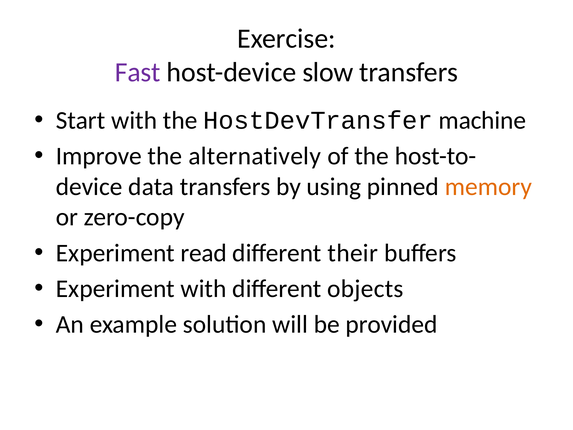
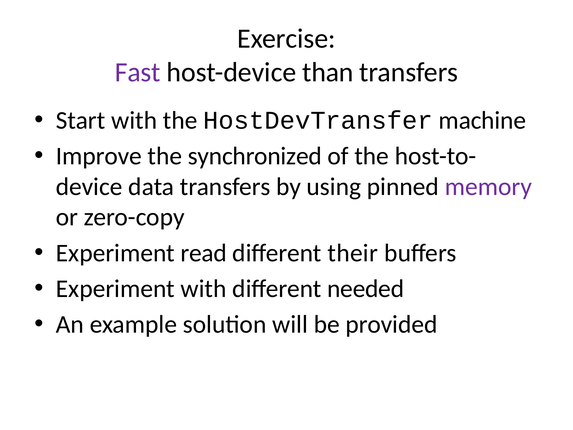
slow: slow -> than (328, 72)
alternatively: alternatively -> synchronized (255, 156)
memory colour: orange -> purple (488, 187)
objects: objects -> needed (366, 288)
